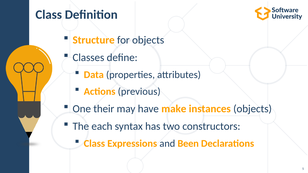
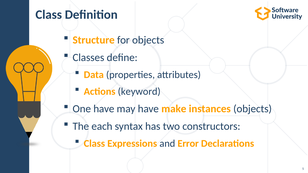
previous: previous -> keyword (139, 92)
One their: their -> have (104, 109)
Been: Been -> Error (188, 144)
